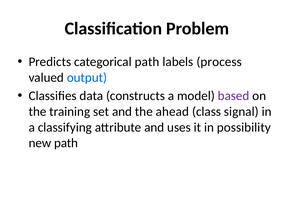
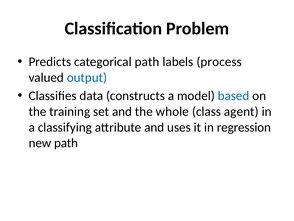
based colour: purple -> blue (234, 96)
ahead: ahead -> whole (172, 111)
signal: signal -> agent (241, 111)
possibility: possibility -> regression (244, 127)
